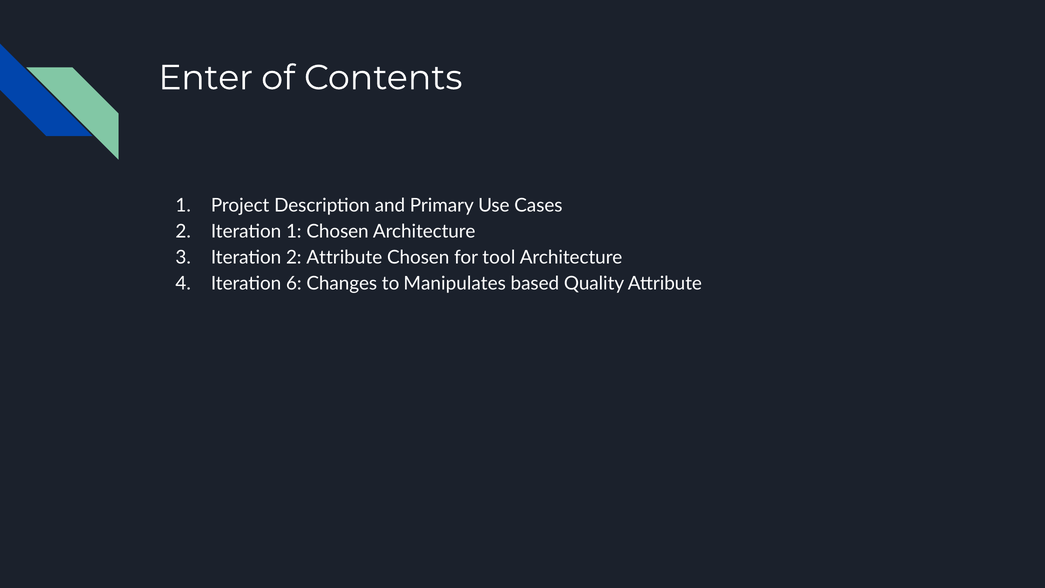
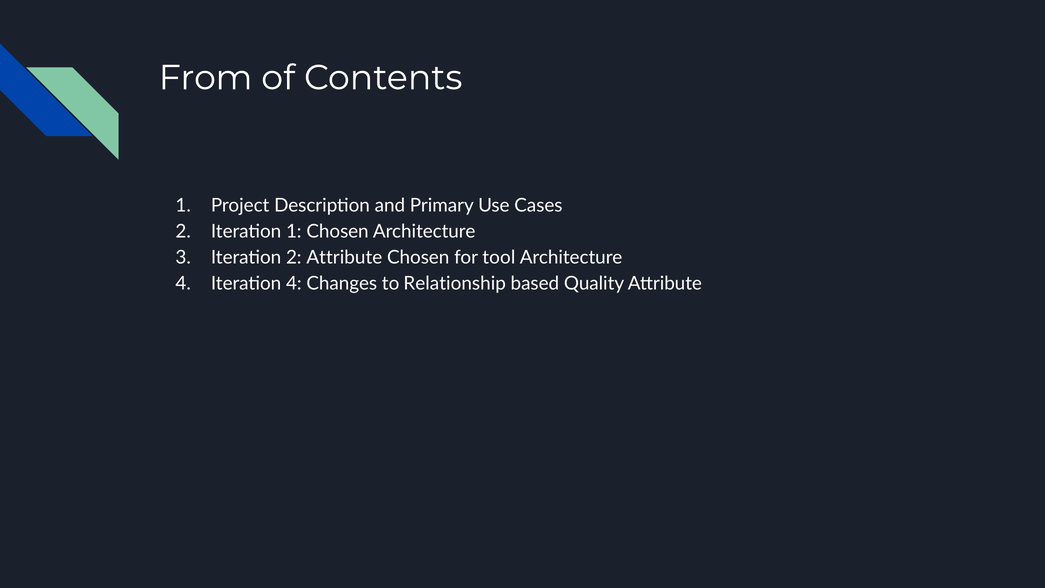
Enter: Enter -> From (206, 78)
Iteration 6: 6 -> 4 (294, 283)
Manipulates: Manipulates -> Relationship (455, 283)
